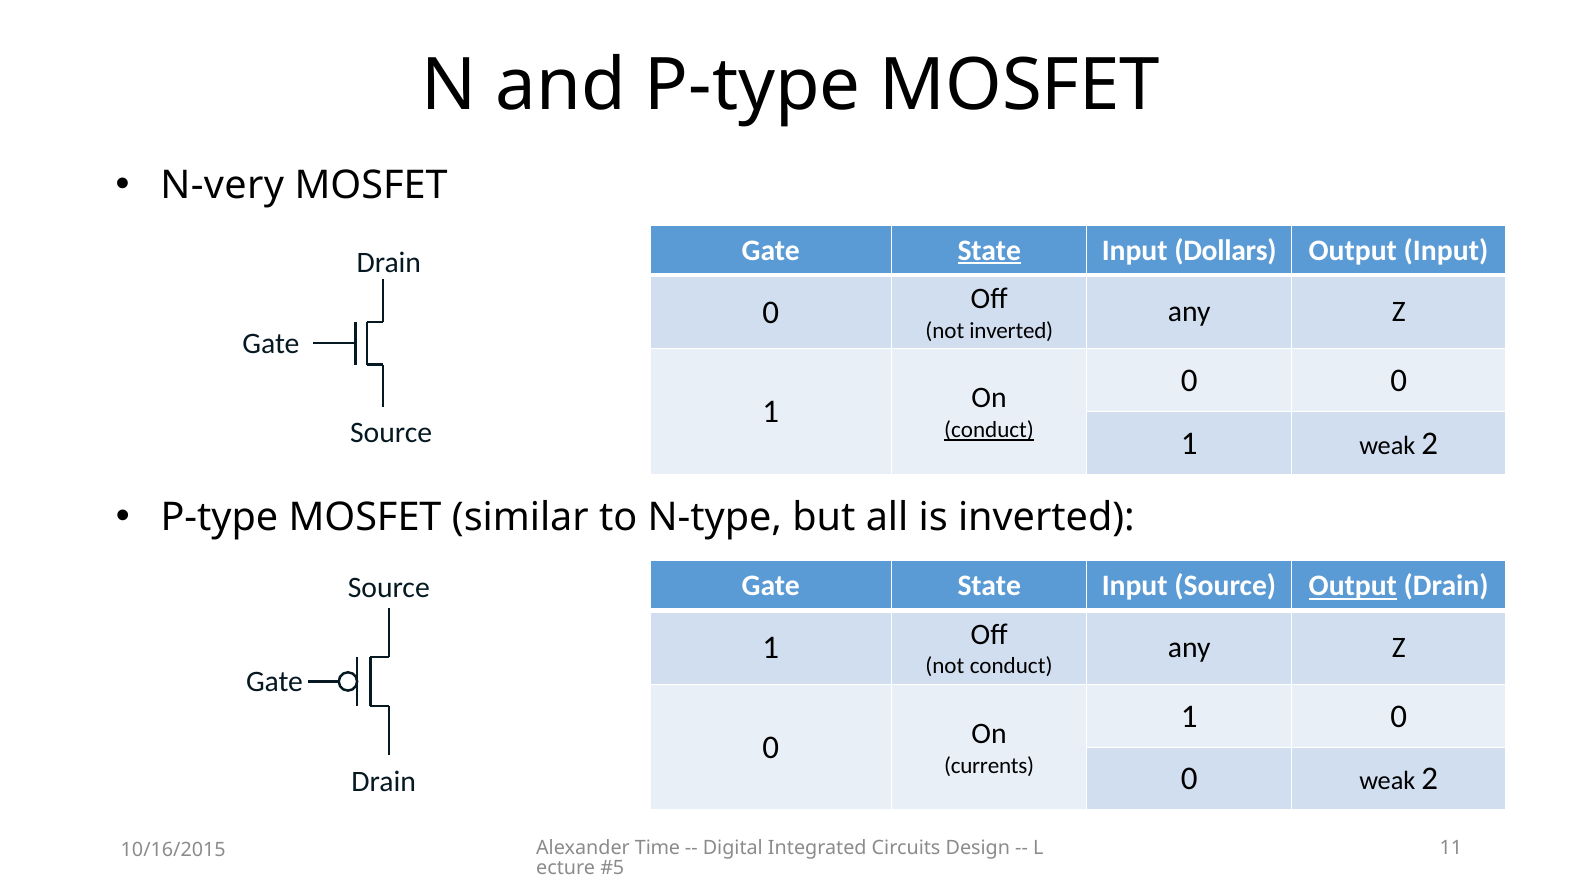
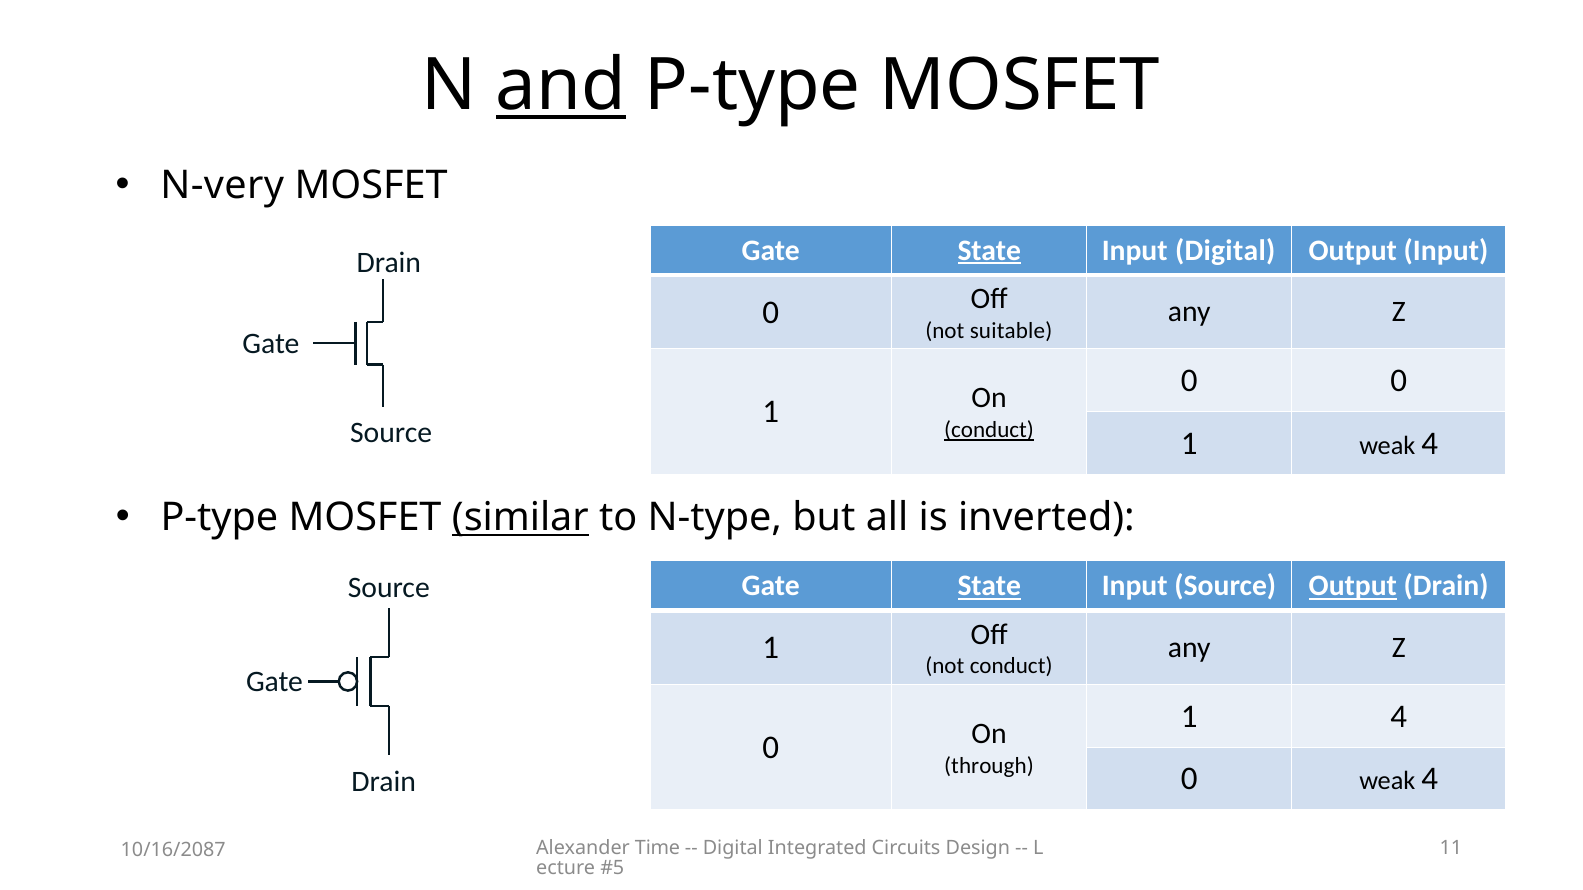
and underline: none -> present (561, 86)
Input Dollars: Dollars -> Digital (1225, 250)
not inverted: inverted -> suitable (1011, 331)
1 weak 2: 2 -> 4 (1430, 444)
similar underline: none -> present (520, 518)
State underline: none -> present (989, 586)
1 0: 0 -> 4 (1399, 717)
currents: currents -> through (989, 766)
0 weak 2: 2 -> 4 (1430, 779)
10/16/2015: 10/16/2015 -> 10/16/2087 (173, 850)
